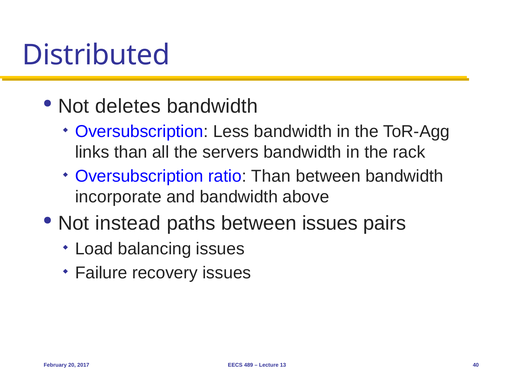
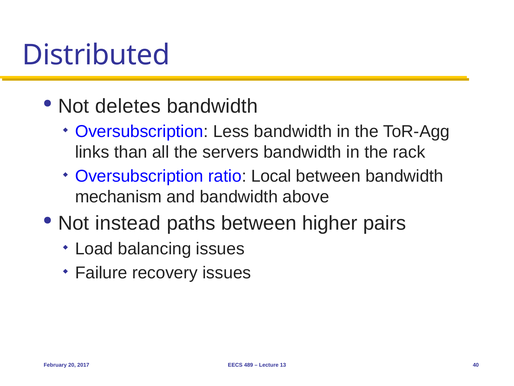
ratio Than: Than -> Local (271, 176)
incorporate: incorporate -> mechanism (118, 197)
between issues: issues -> higher (330, 223)
